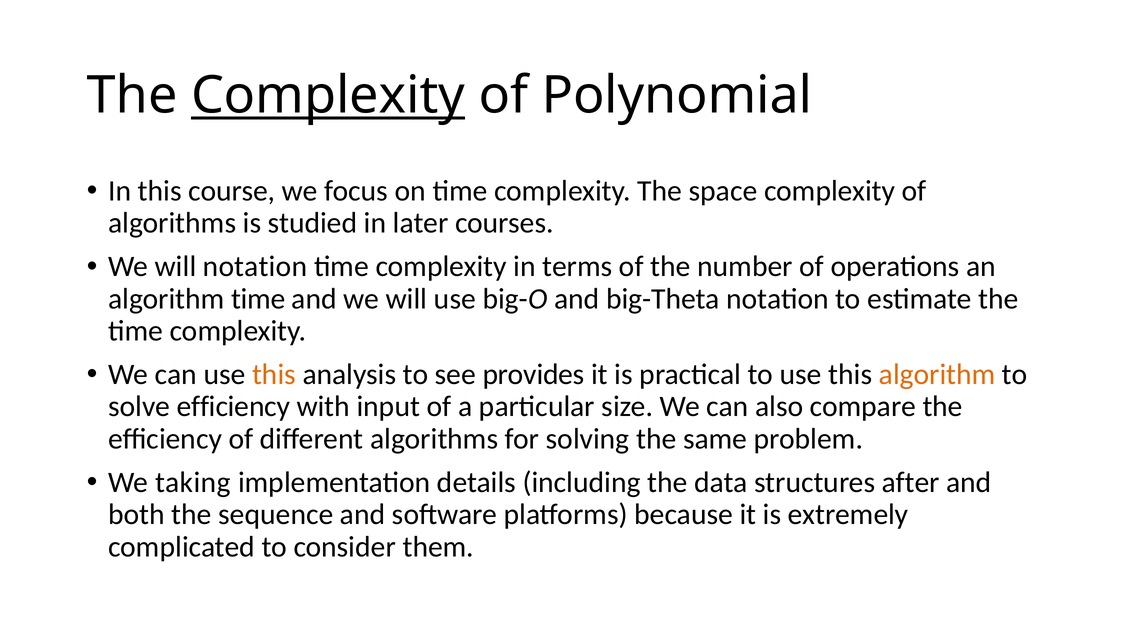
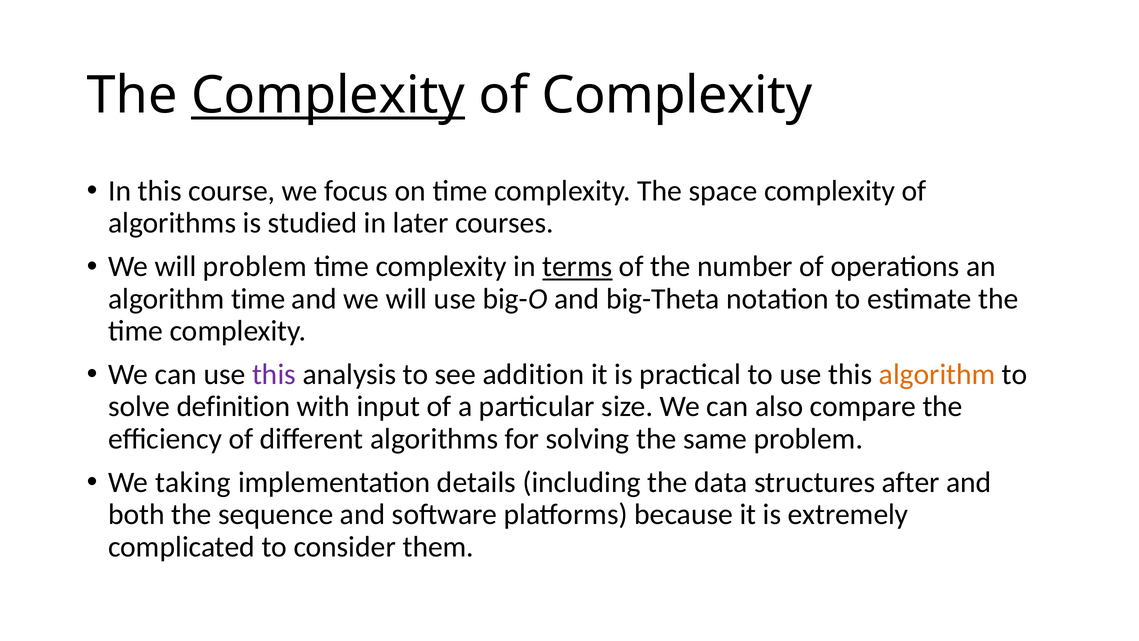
of Polynomial: Polynomial -> Complexity (677, 96)
will notation: notation -> problem (255, 267)
terms underline: none -> present (577, 267)
this colour: orange -> purple (274, 374)
provides: provides -> addition (533, 374)
solve efficiency: efficiency -> definition (233, 407)
